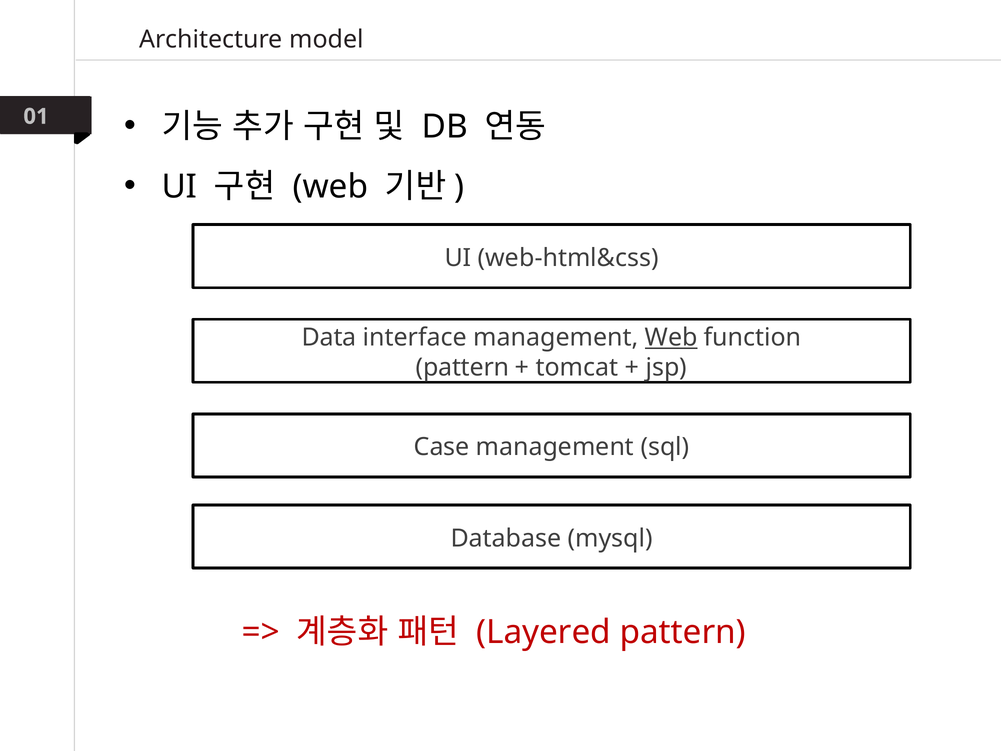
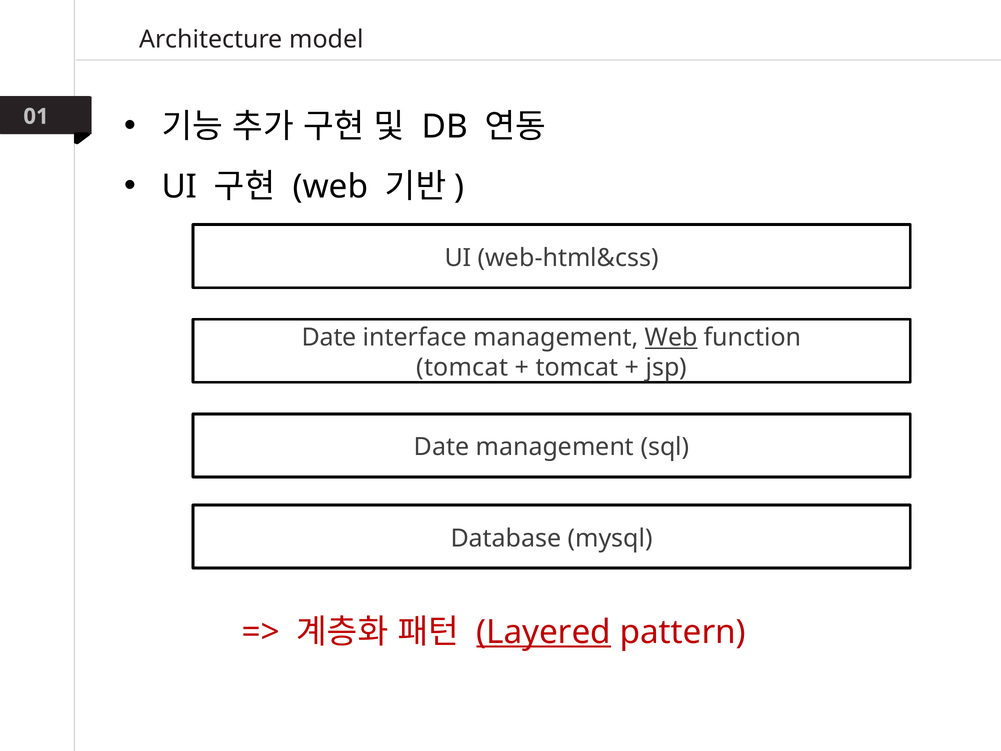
Data: Data -> Date (329, 337)
pattern: pattern -> tomcat (462, 367)
Case: Case -> Date (442, 447)
Layered underline: none -> present (544, 632)
